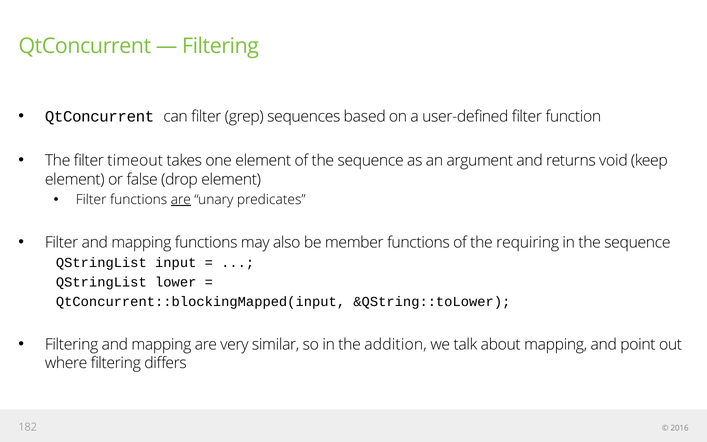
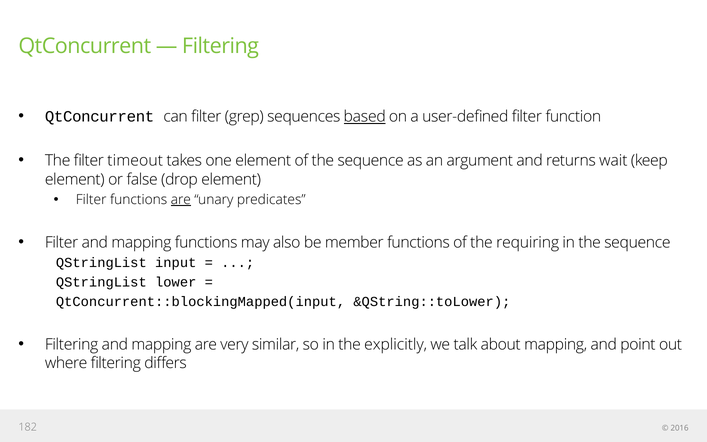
based underline: none -> present (365, 117)
void: void -> wait (613, 160)
addition: addition -> explicitly (396, 344)
